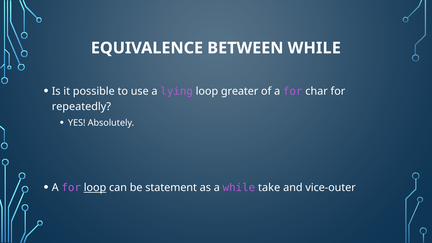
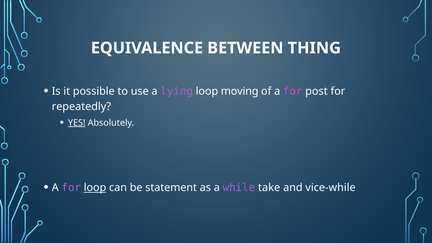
BETWEEN WHILE: WHILE -> THING (314, 48)
greater: greater -> moving (240, 91)
char: char -> post (317, 91)
YES underline: none -> present (77, 123)
vice-outer: vice-outer -> vice-while (331, 188)
